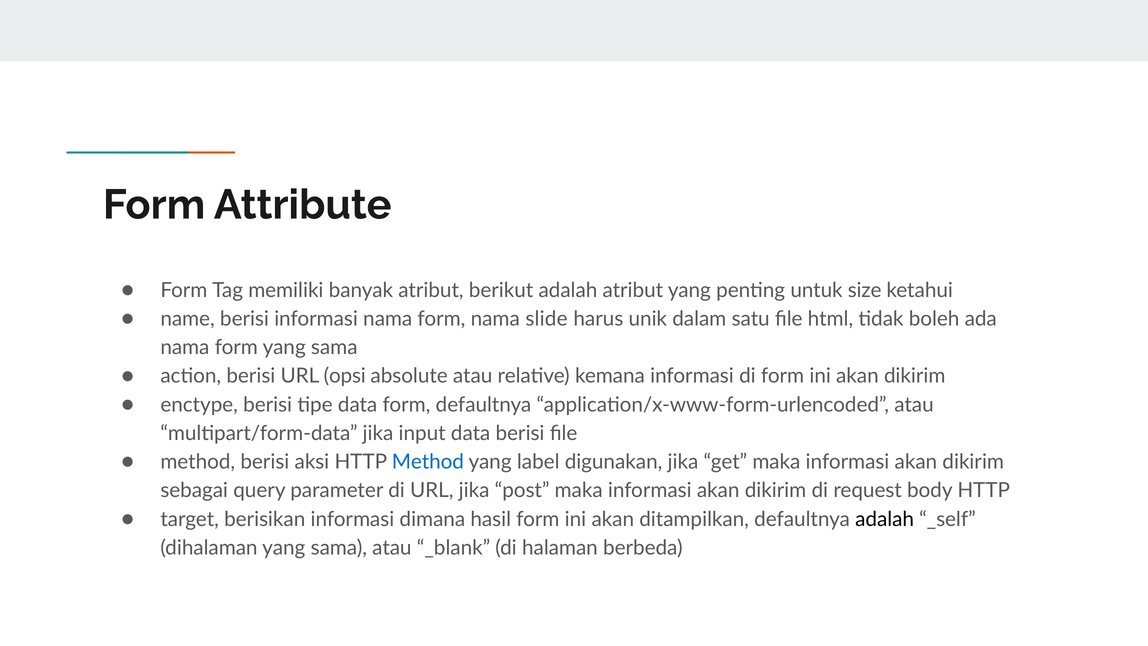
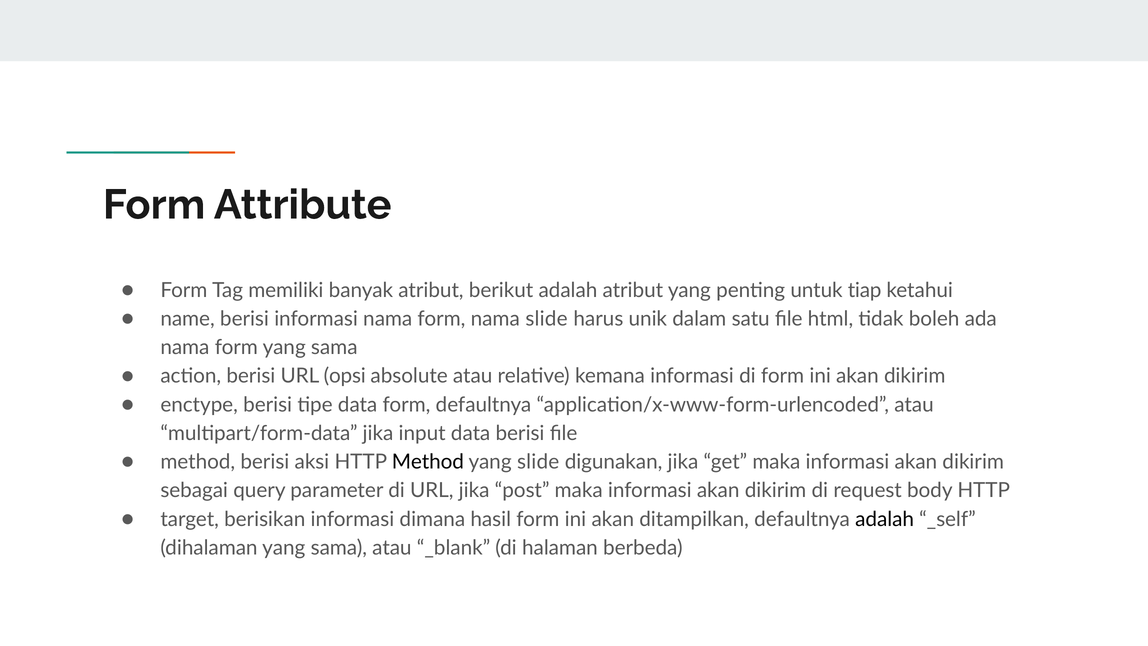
size: size -> tiap (865, 290)
Method colour: blue -> black (428, 462)
yang label: label -> slide (538, 462)
